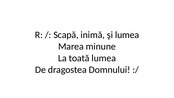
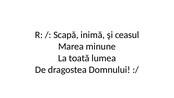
şi lumea: lumea -> ceasul (127, 35)
